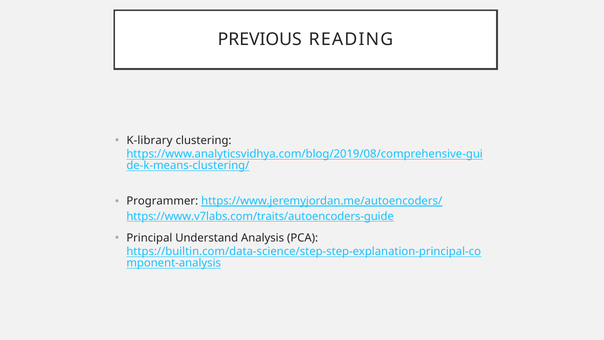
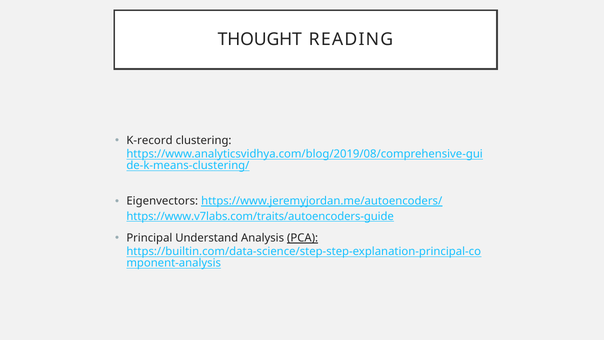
PREVIOUS: PREVIOUS -> THOUGHT (260, 39)
K-library: K-library -> K-record (150, 141)
Programmer: Programmer -> Eigenvectors (162, 201)
PCA underline: none -> present (303, 238)
